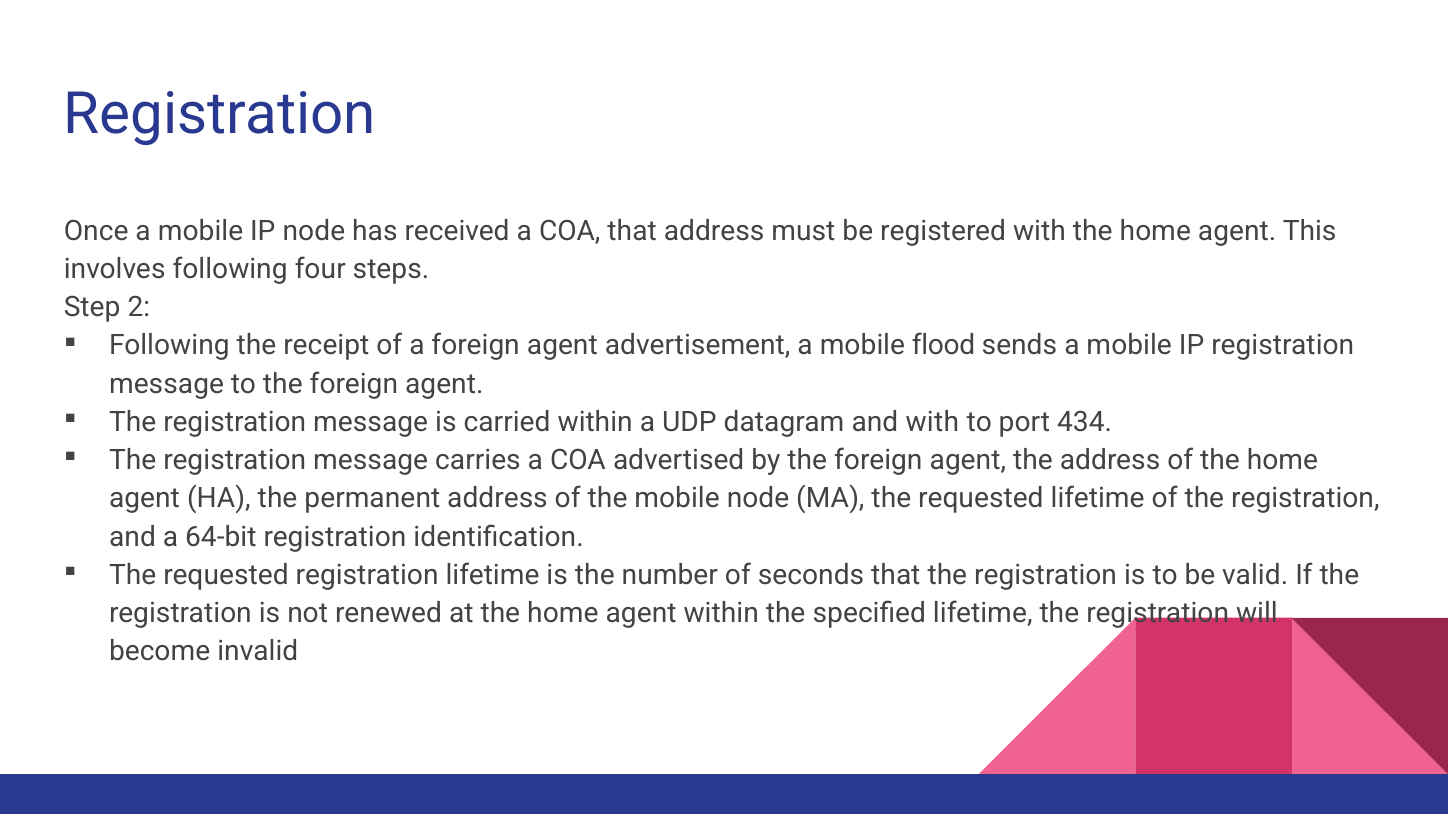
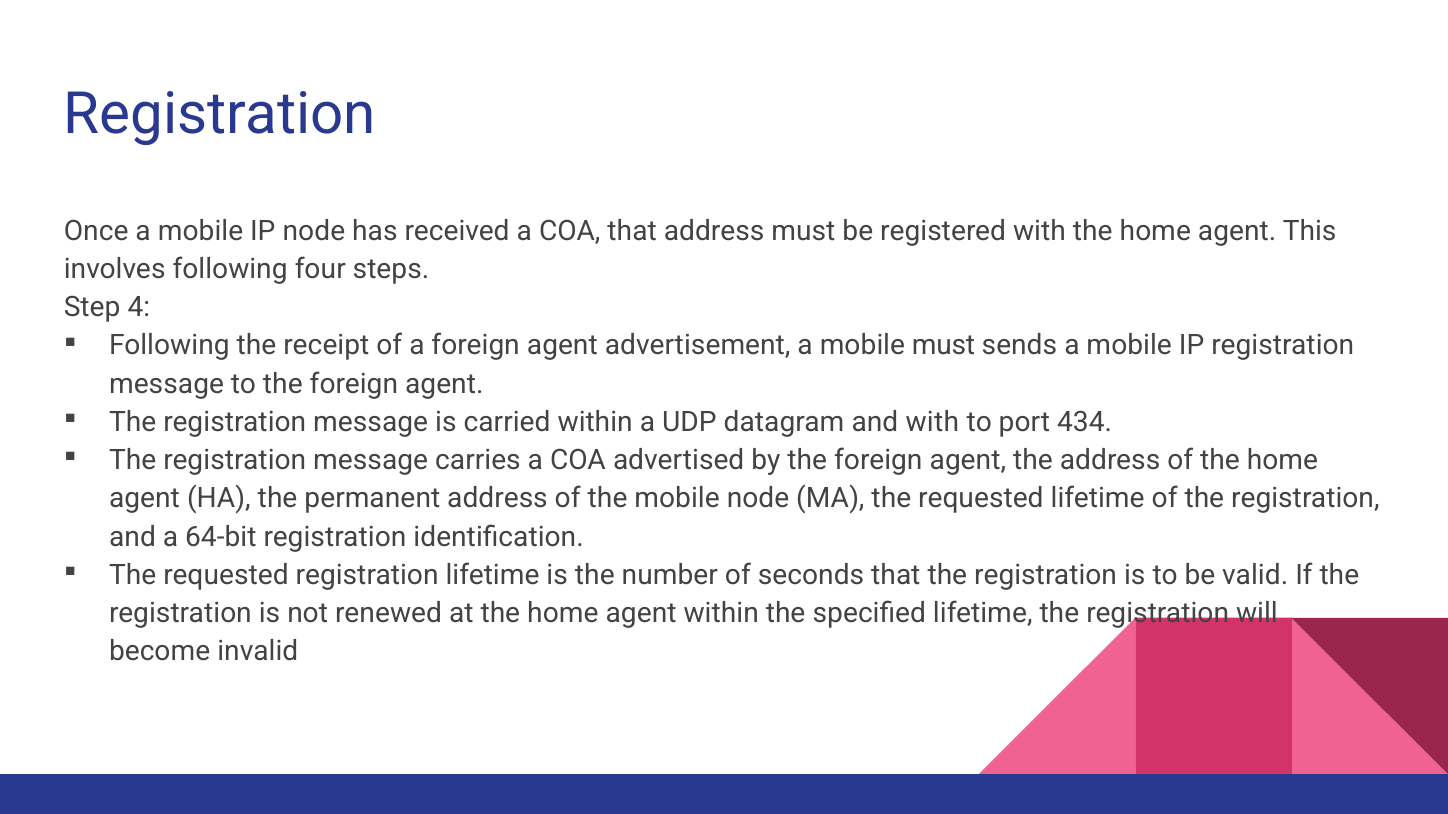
2: 2 -> 4 (139, 308)
mobile flood: flood -> must (943, 346)
